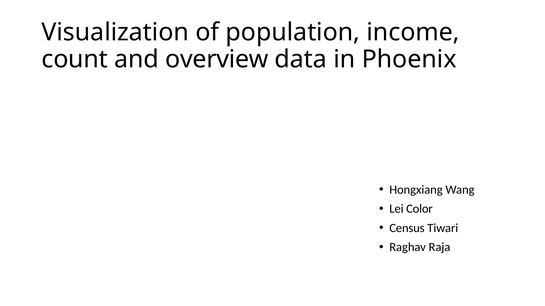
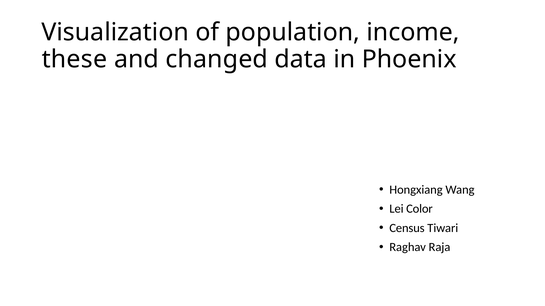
count: count -> these (75, 59)
overview: overview -> changed (217, 59)
